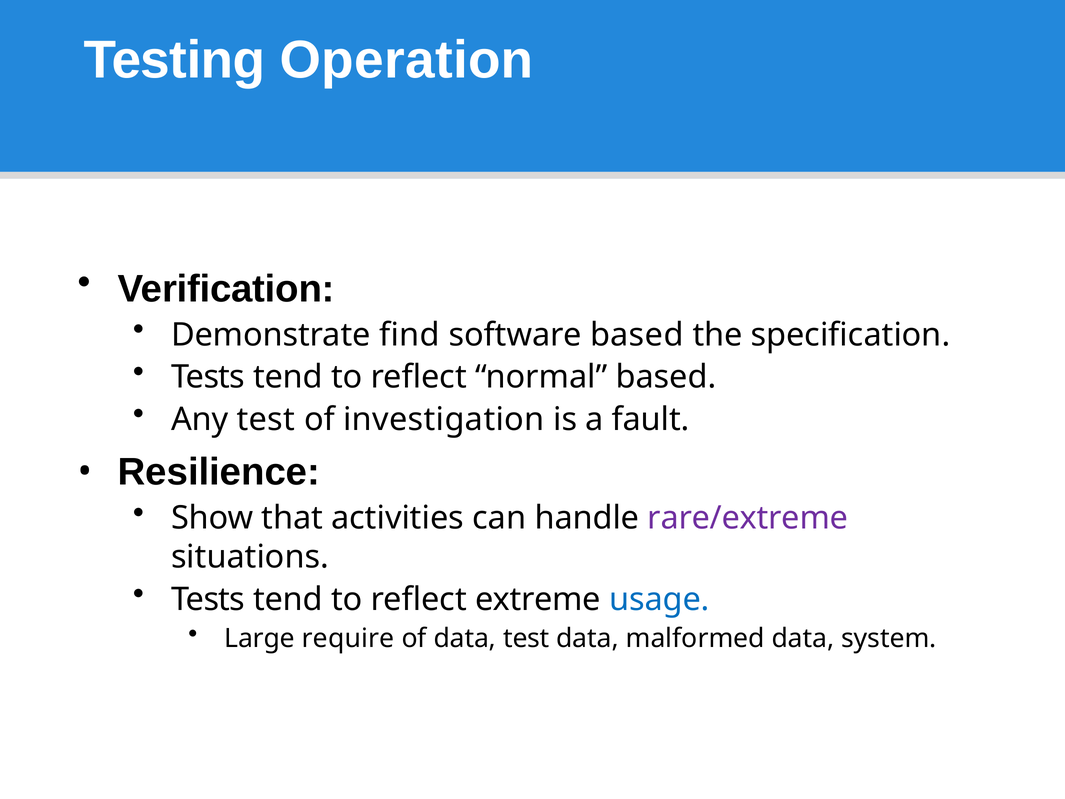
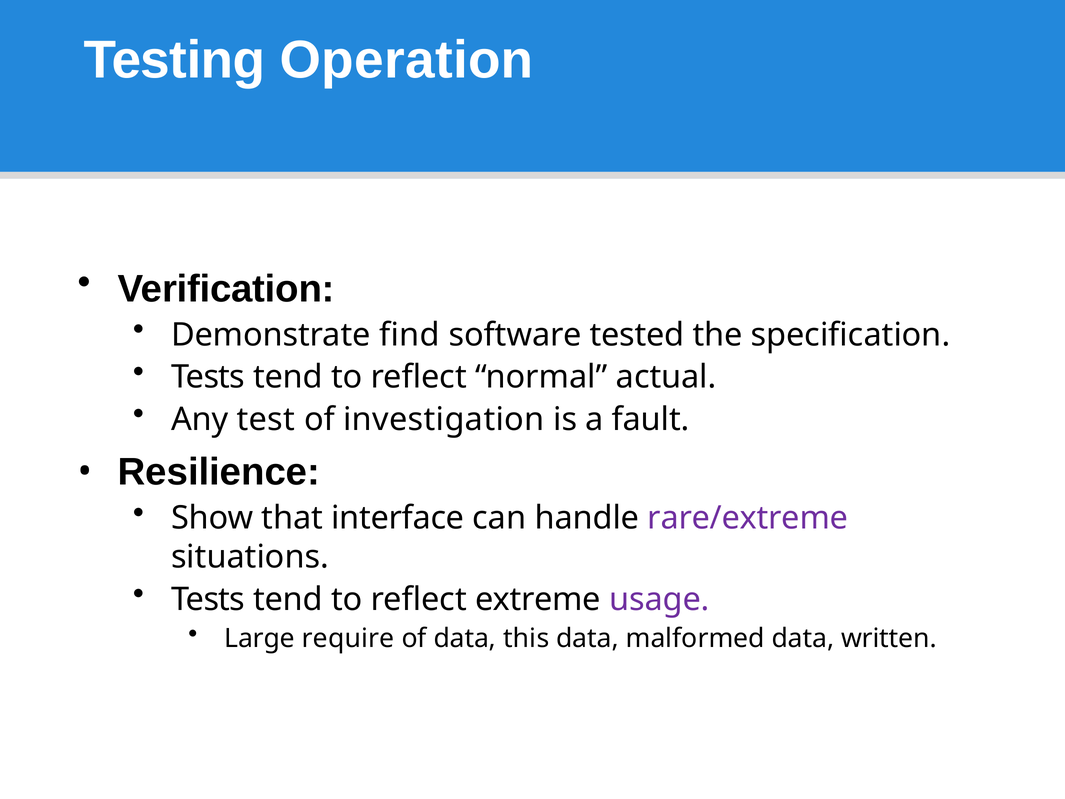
software based: based -> tested (637, 335)
normal based: based -> actual (666, 377)
activities: activities -> interface (398, 518)
usage colour: blue -> purple (659, 599)
data test: test -> this (526, 638)
system: system -> written (889, 638)
